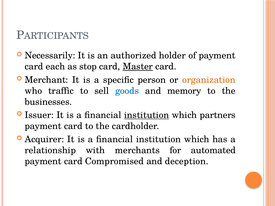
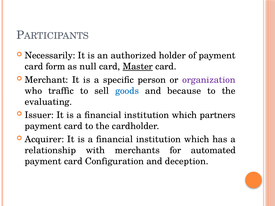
each: each -> form (55, 67)
stop: stop -> null (88, 67)
organization colour: orange -> purple (209, 80)
memory: memory -> because (184, 91)
businesses: businesses -> evaluating (48, 102)
institution underline: present -> none (147, 115)
Compromised: Compromised -> Configuration (114, 162)
